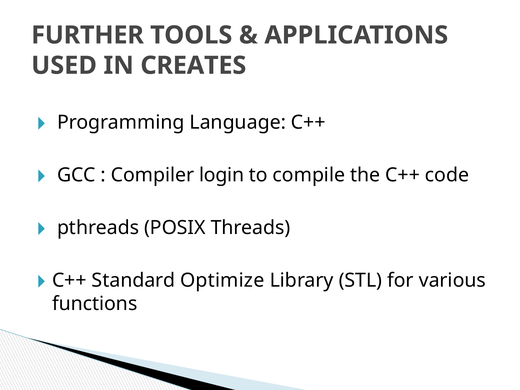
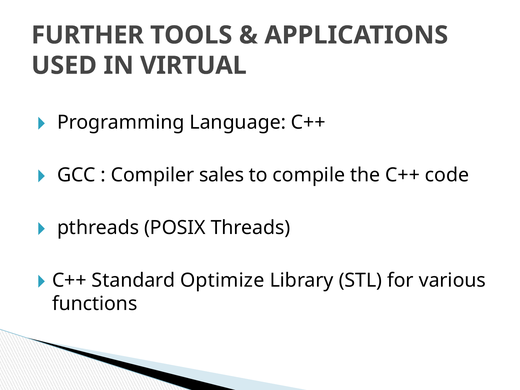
CREATES: CREATES -> VIRTUAL (193, 65)
login: login -> sales (222, 175)
